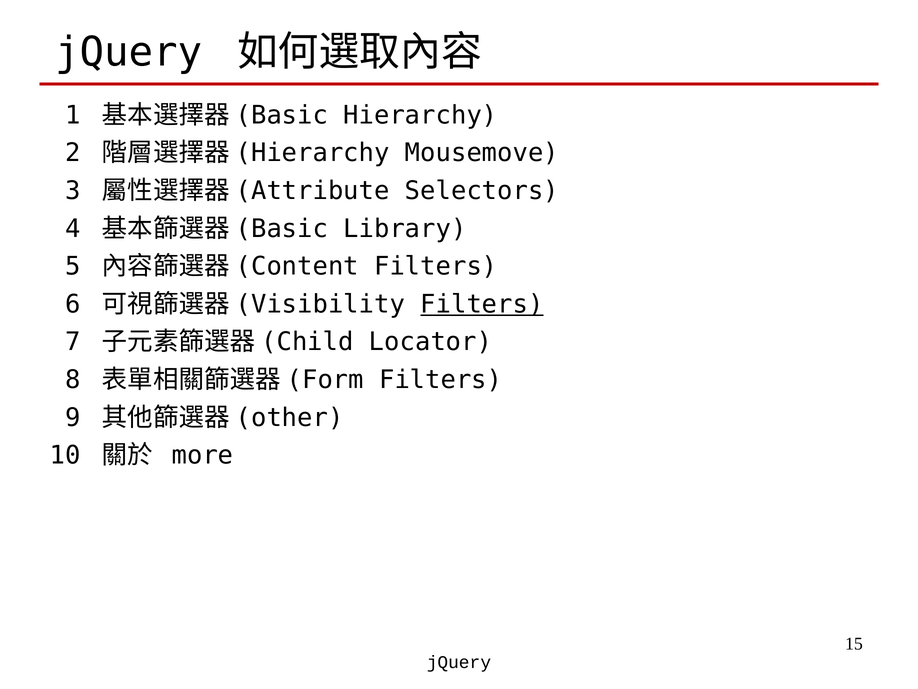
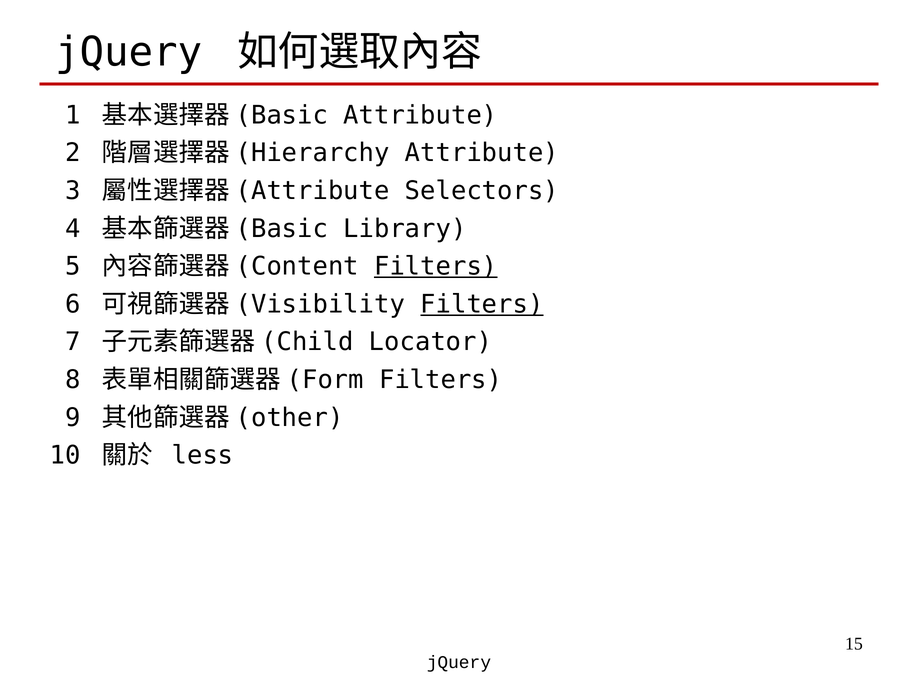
Hierarchy: Hierarchy -> Attribute (420, 115)
Mousemove: Mousemove -> Attribute (482, 153)
Filters underline: none -> present (436, 266)
more: more -> less (203, 455)
